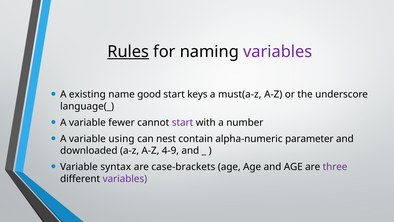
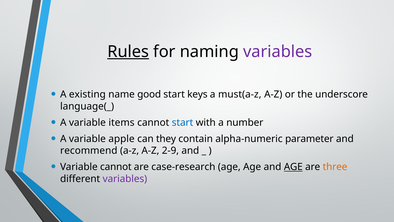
fewer: fewer -> items (121, 122)
start colour: purple -> blue (183, 122)
using: using -> apple (121, 139)
nest: nest -> they (166, 139)
downloaded: downloaded -> recommend (89, 150)
4-9: 4-9 -> 2-9 (170, 150)
Variable syntax: syntax -> cannot (116, 167)
case-brackets: case-brackets -> case-research (183, 167)
AGE underline: none -> present (293, 167)
three colour: purple -> orange (335, 167)
